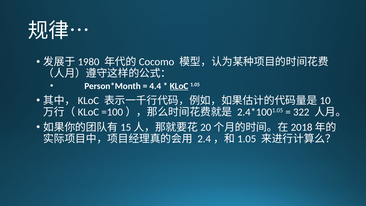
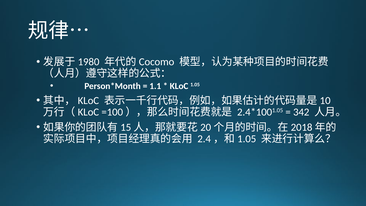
4.4: 4.4 -> 1.1 (155, 86)
KLoC underline: present -> none (179, 86)
322: 322 -> 342 (301, 112)
